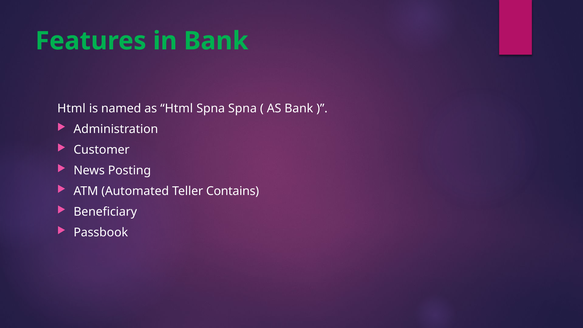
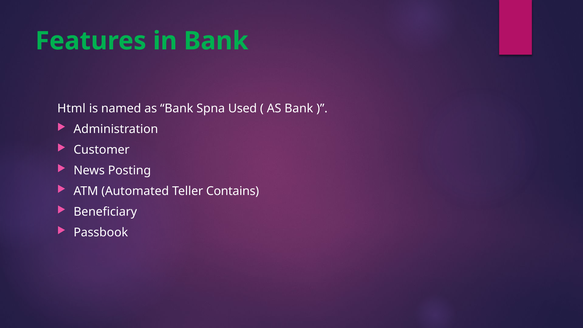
named as Html: Html -> Bank (177, 109)
Spna Spna: Spna -> Used (243, 109)
